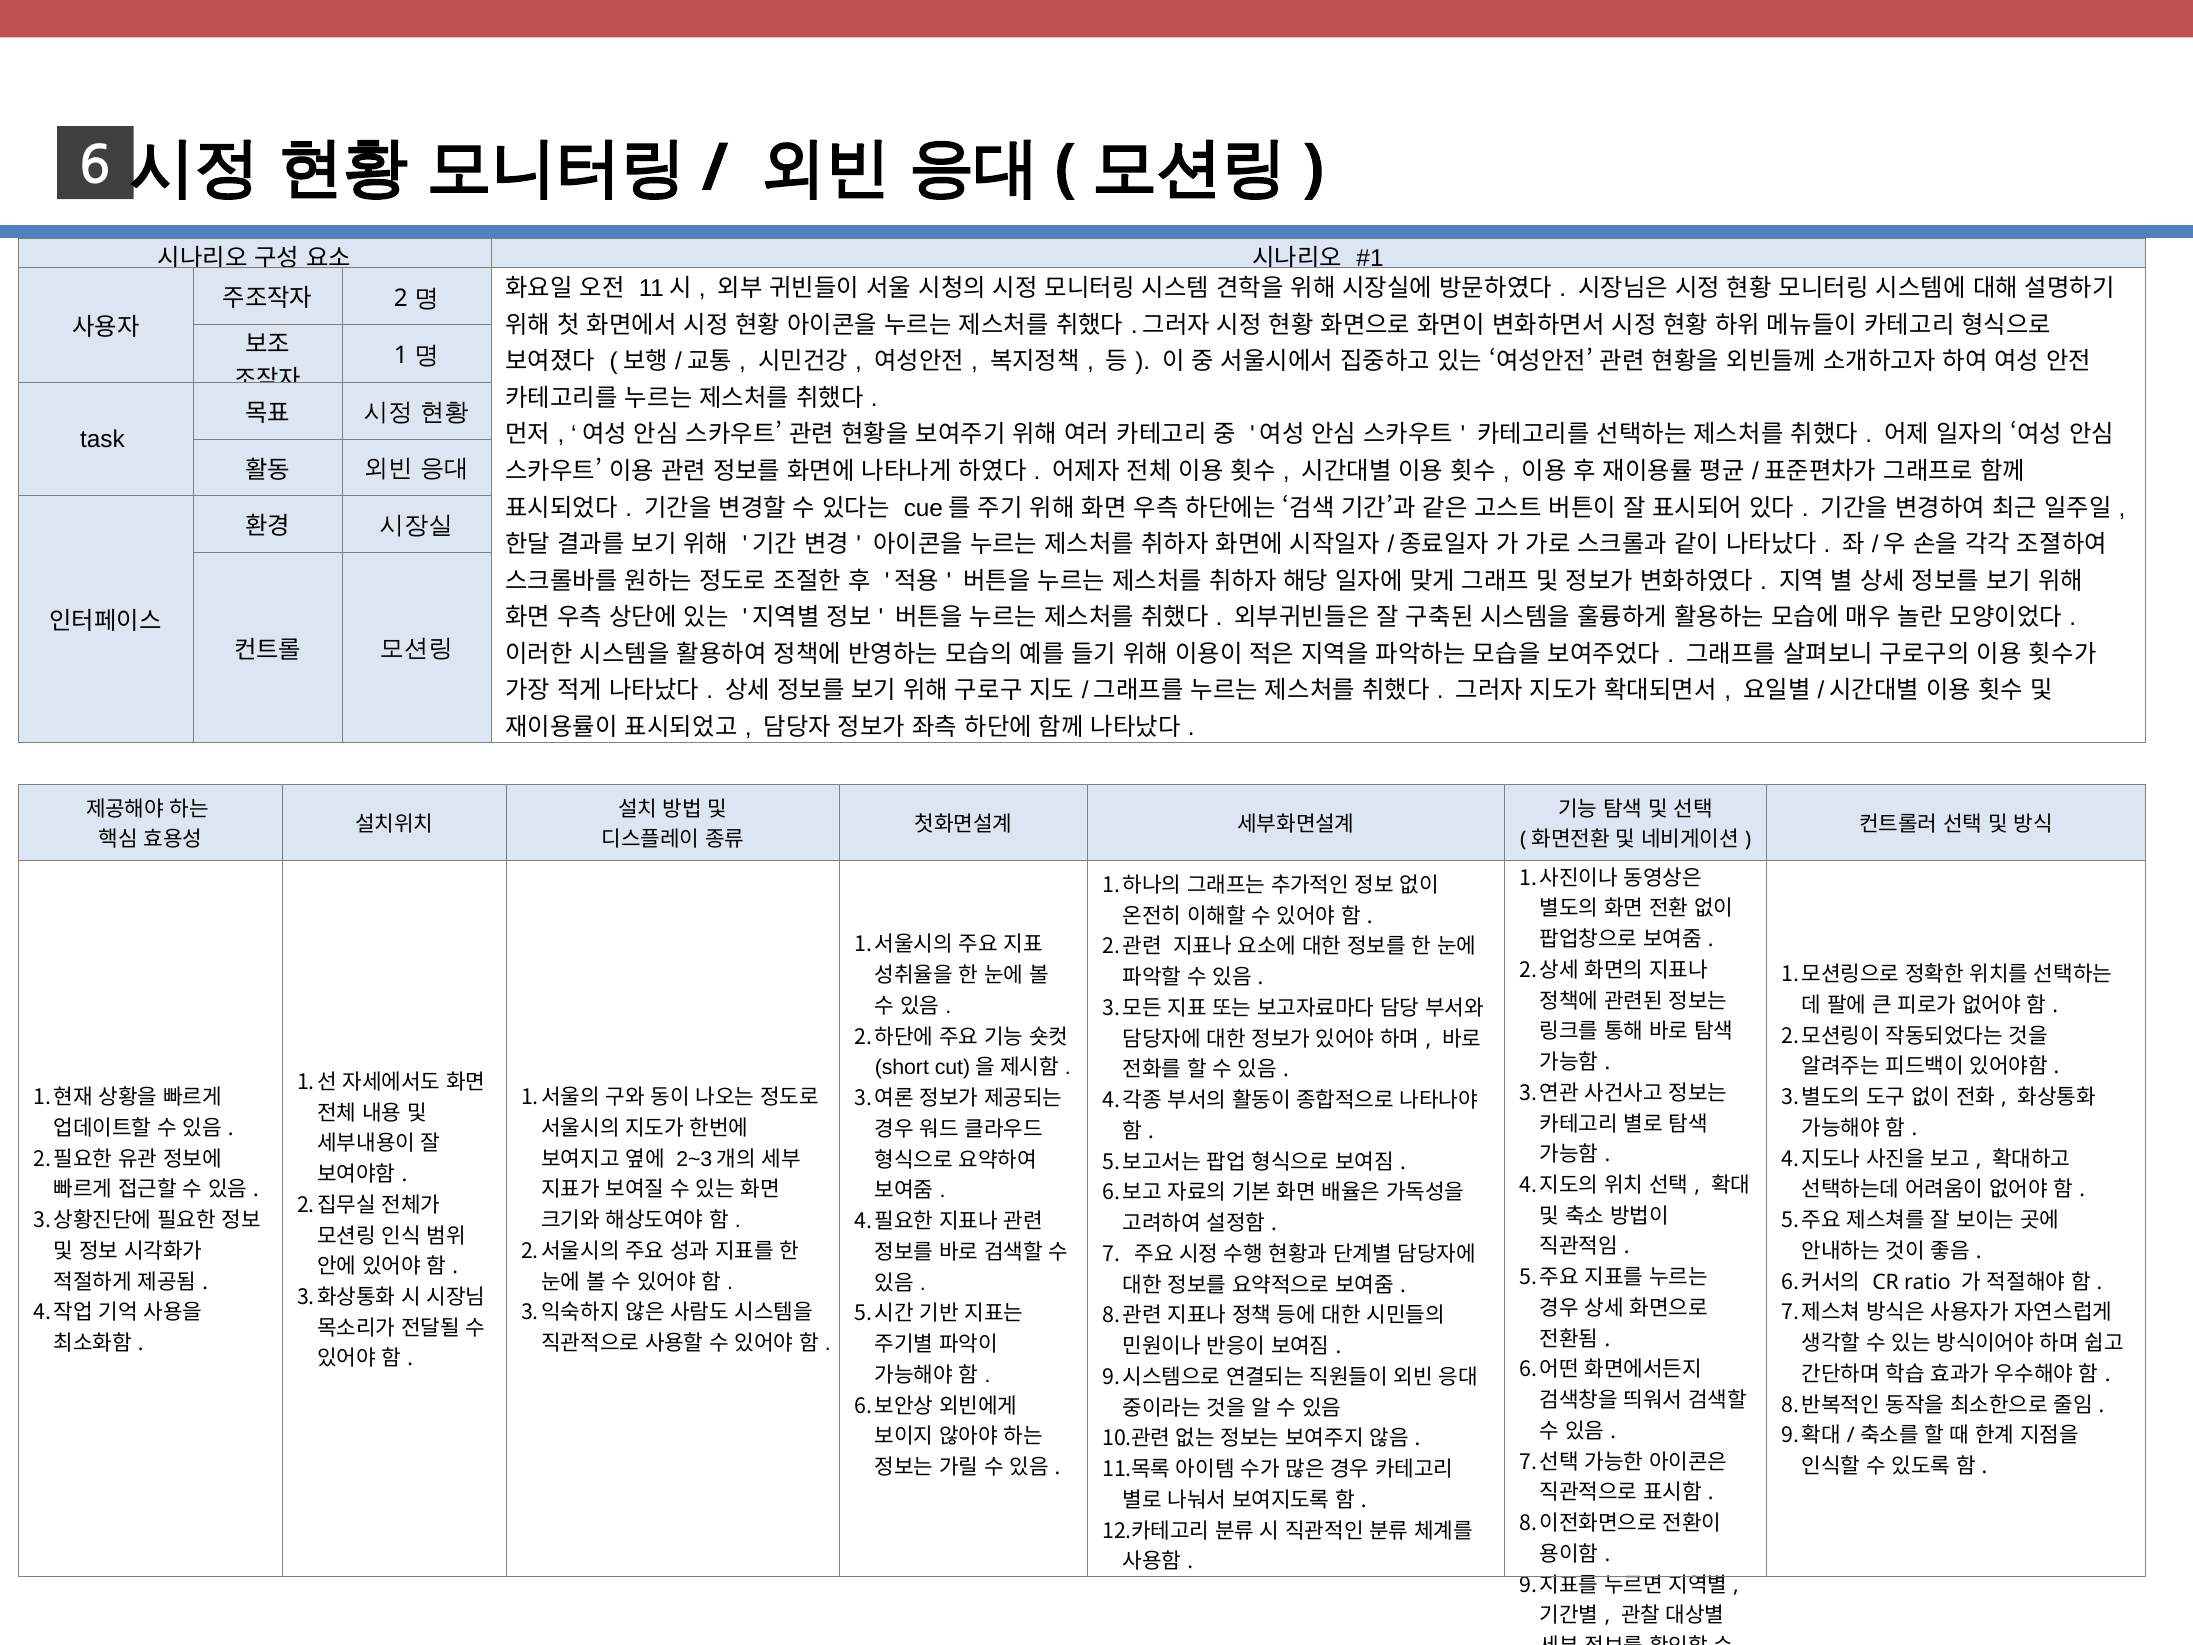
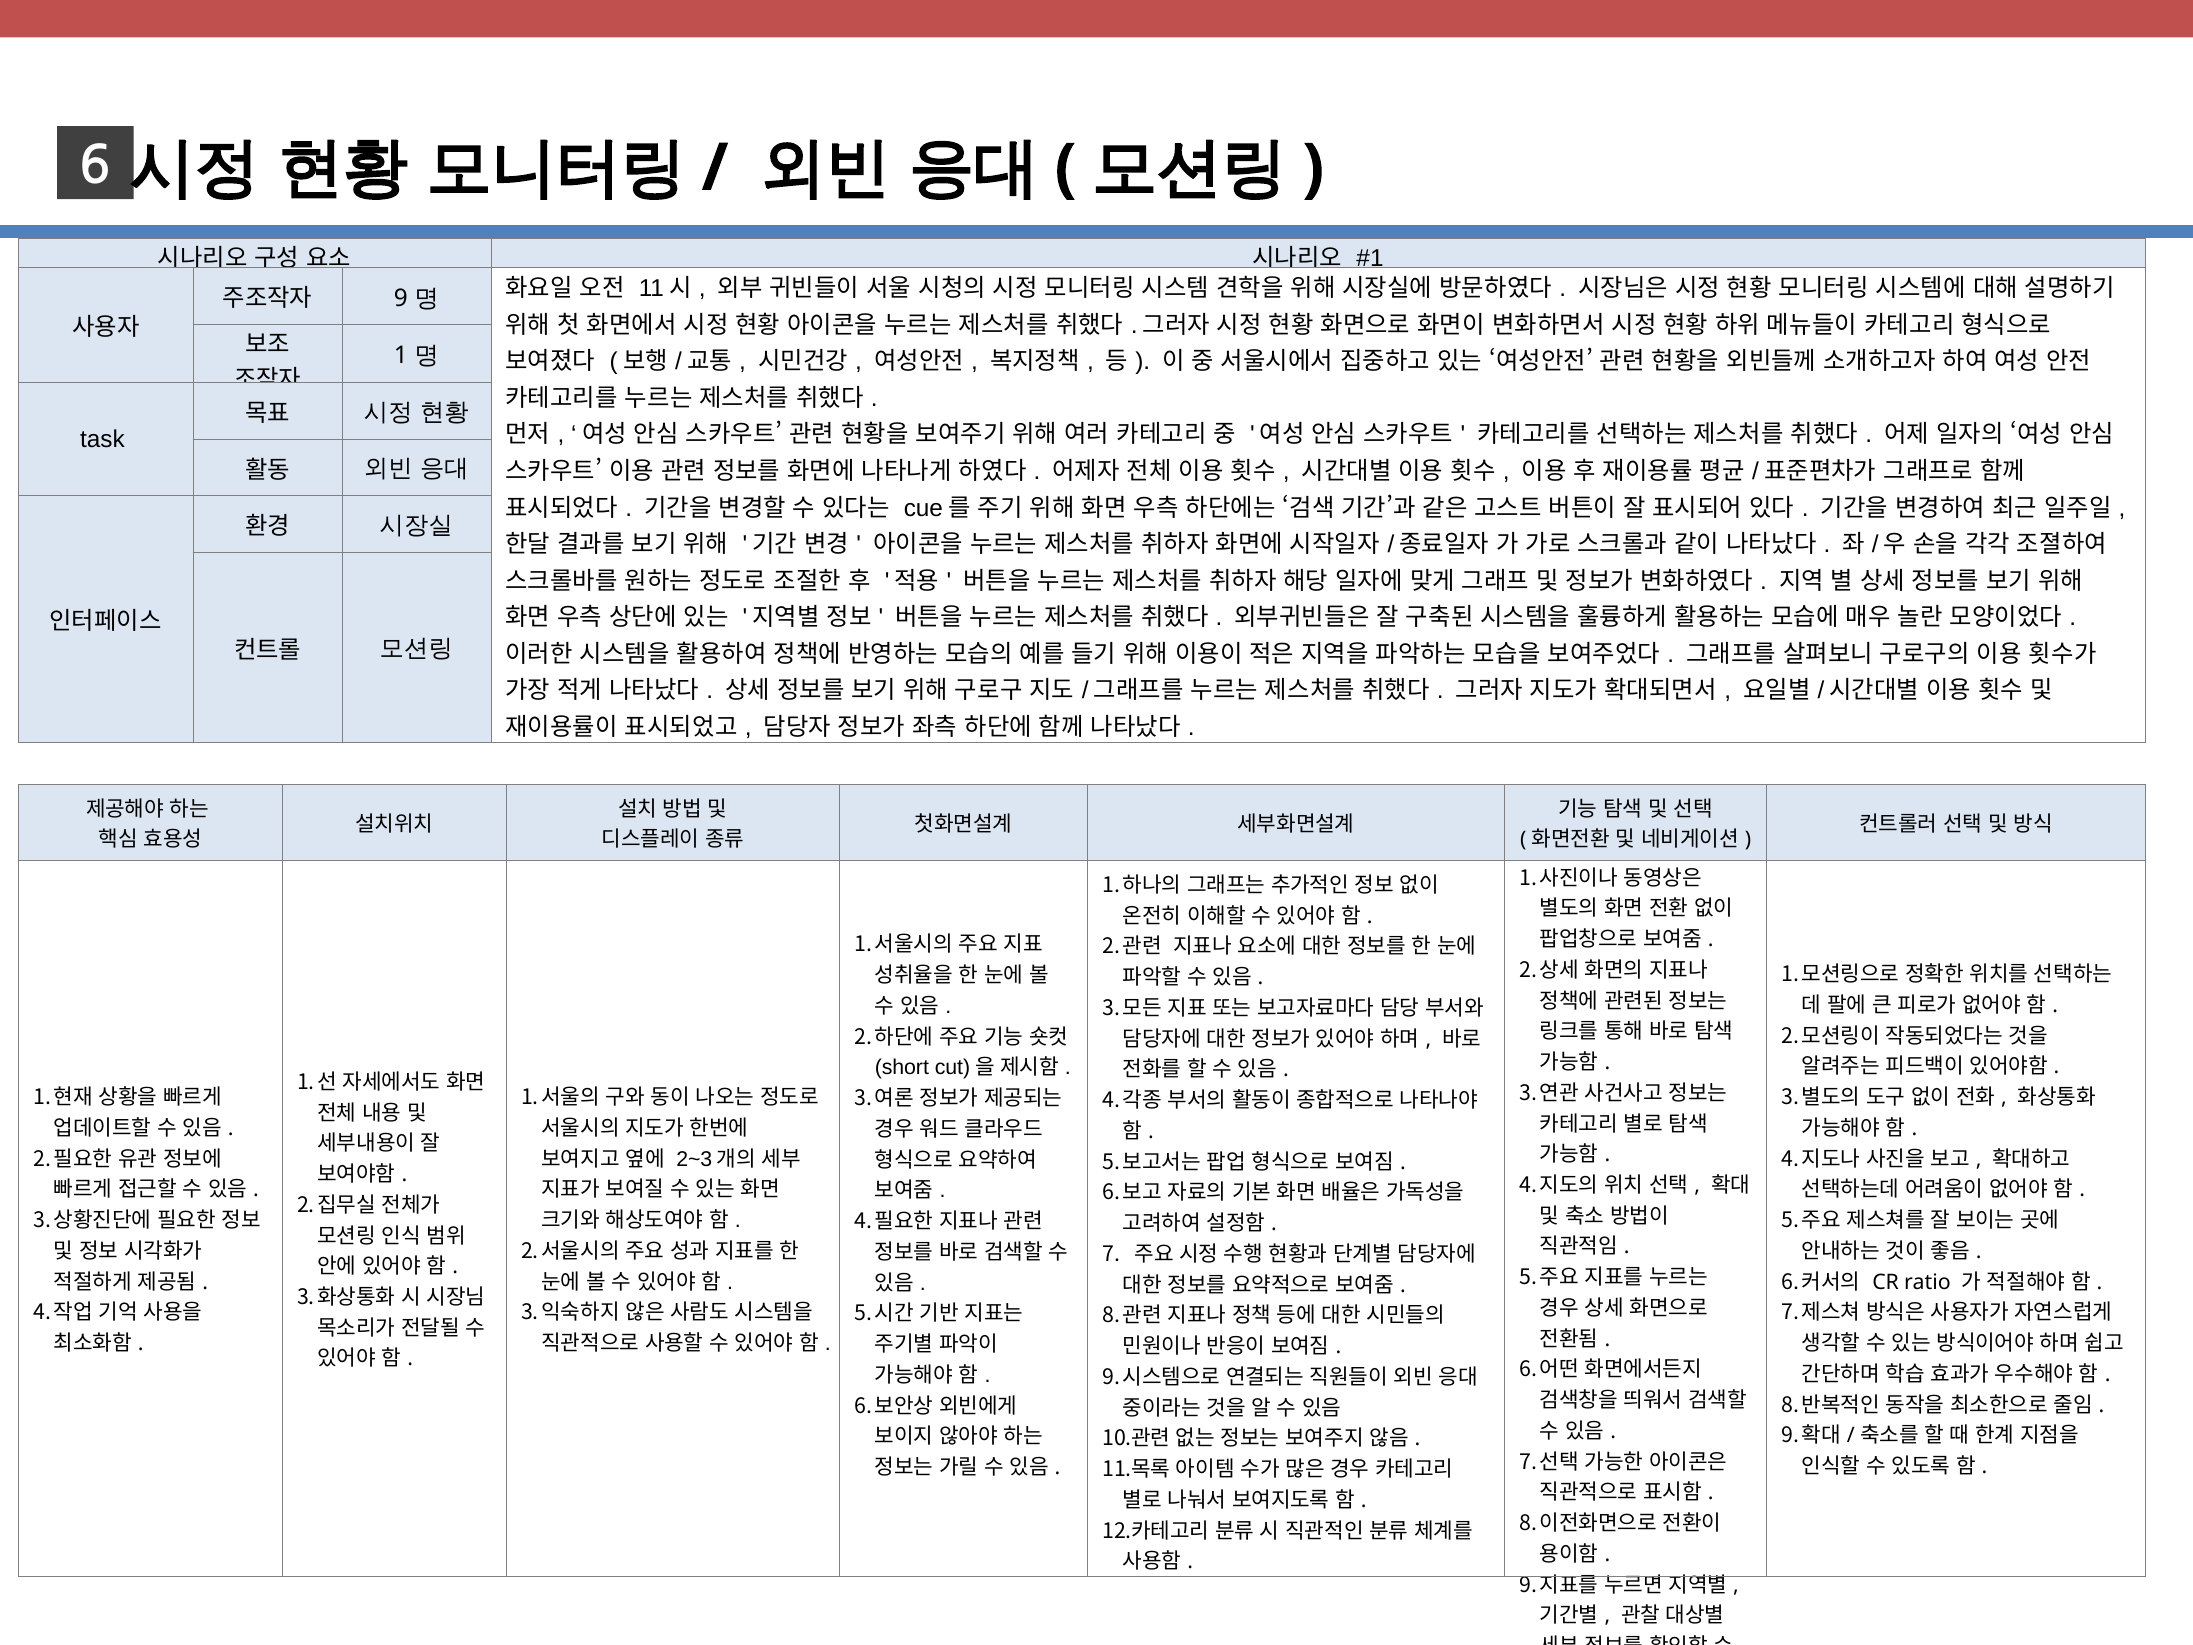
2: 2 -> 9 (401, 298)
